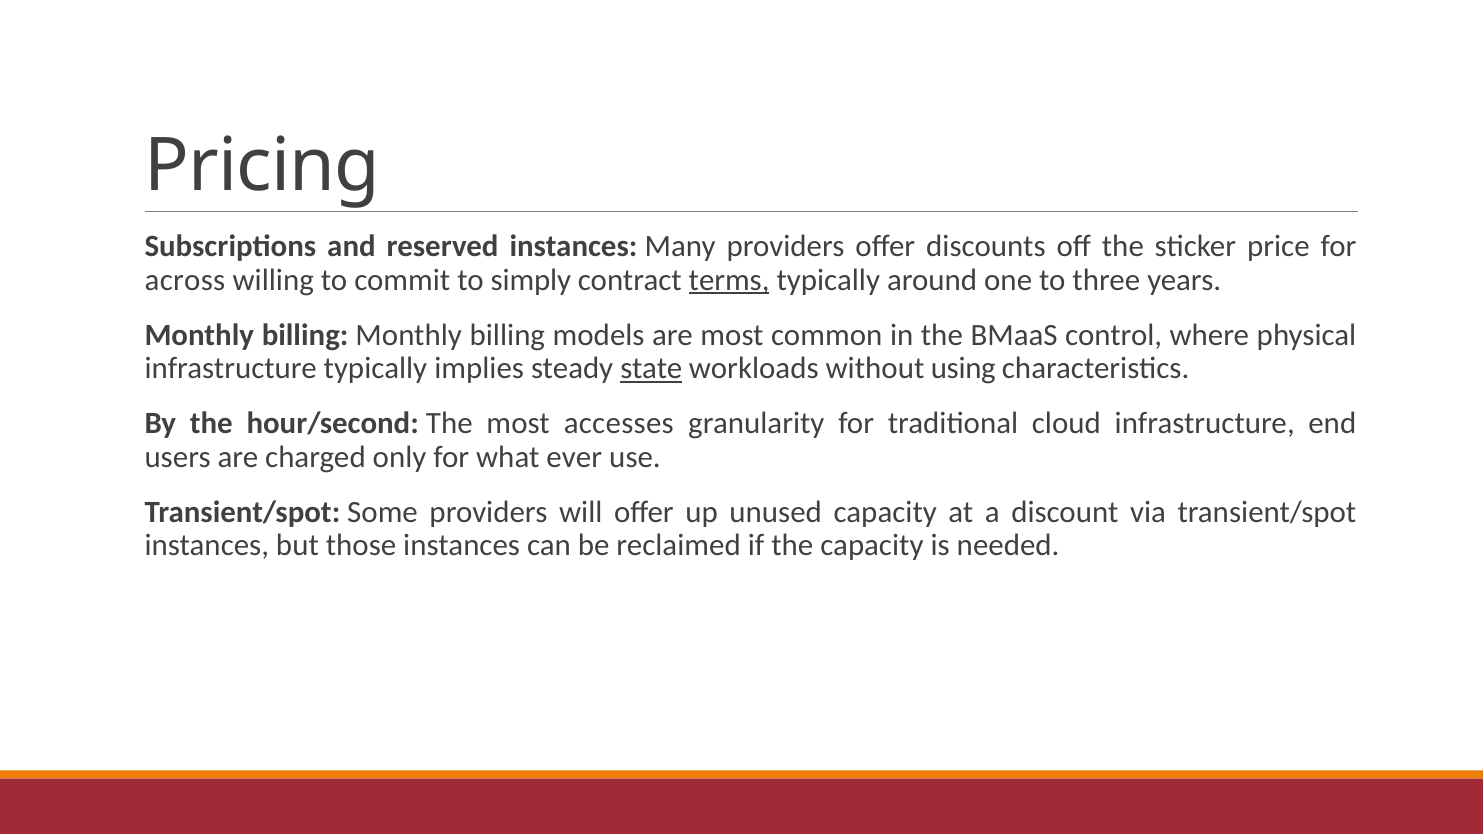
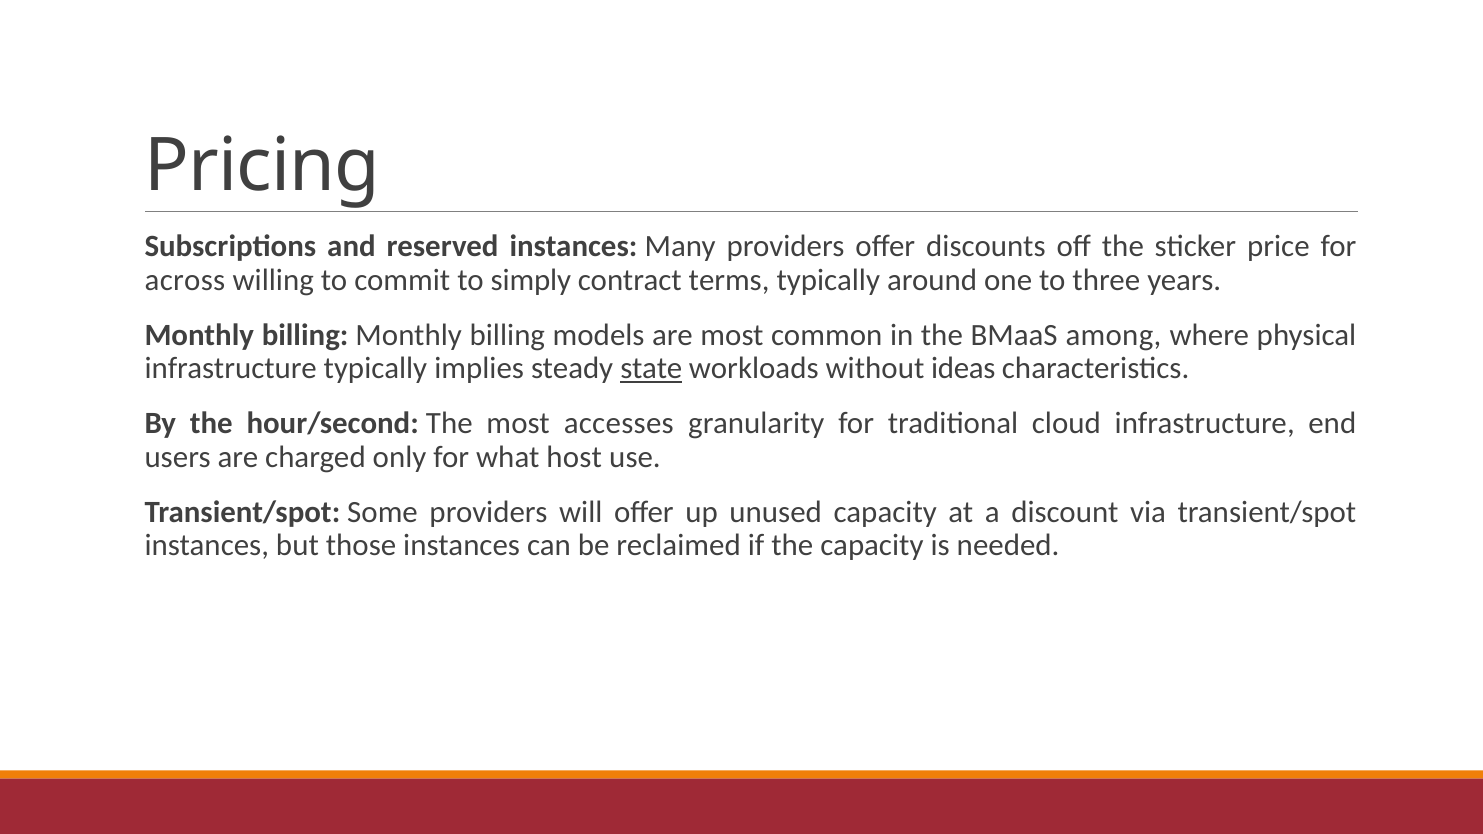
terms underline: present -> none (729, 280)
control: control -> among (1113, 335)
using: using -> ideas (963, 368)
ever: ever -> host (574, 457)
